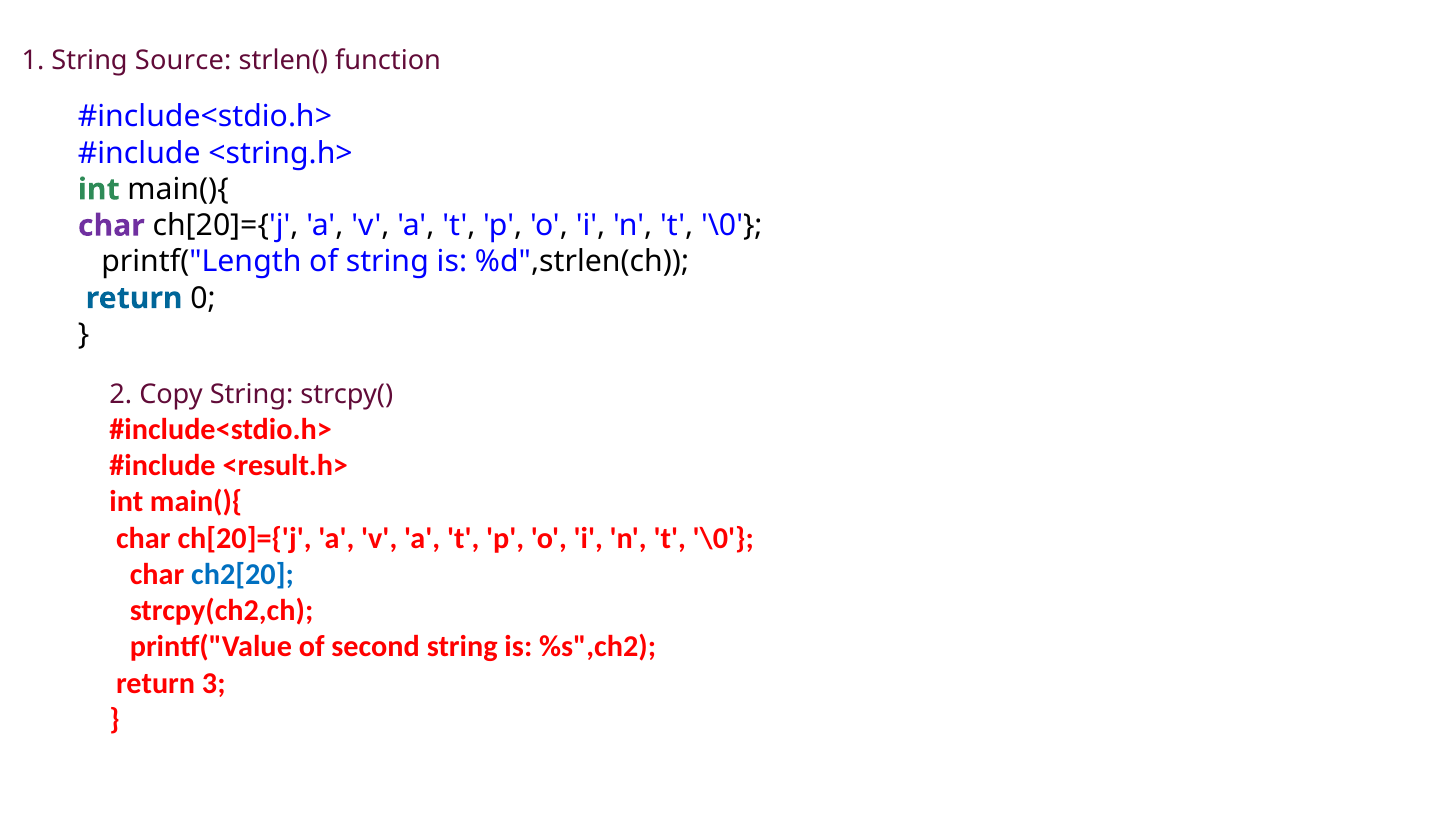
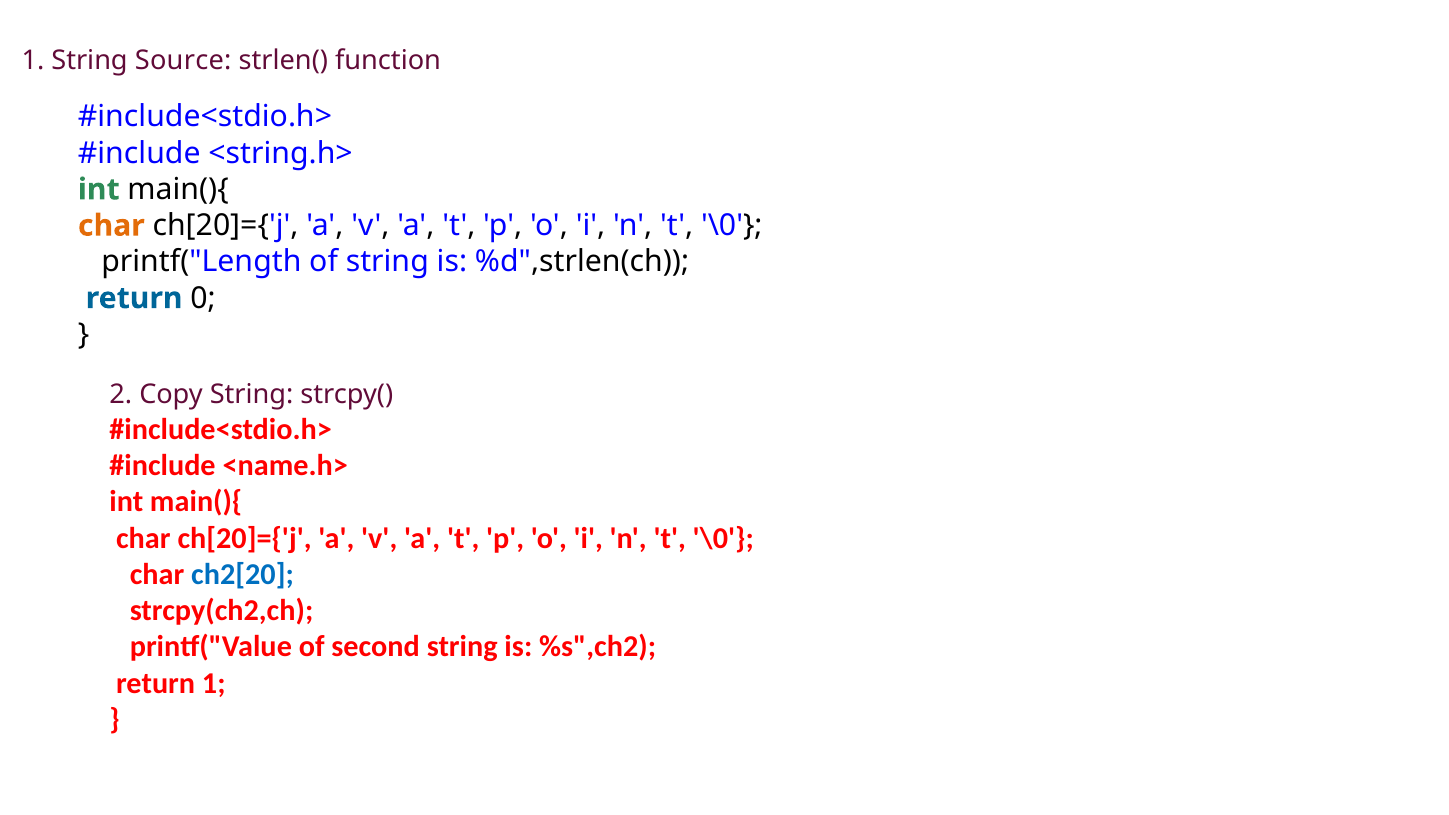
char colour: purple -> orange (111, 226)
<result.h>: <result.h> -> <name.h> (285, 466)
return 3: 3 -> 1 (214, 683)
